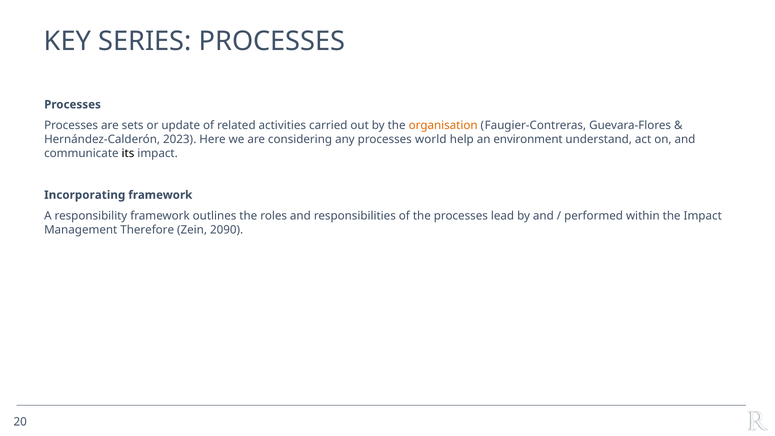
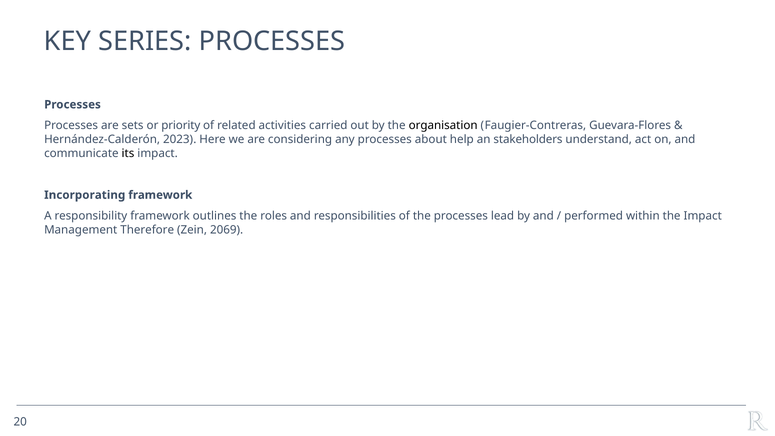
update: update -> priority (181, 125)
organisation colour: orange -> black (443, 125)
world: world -> about (431, 139)
environment: environment -> stakeholders (528, 139)
2090: 2090 -> 2069 (227, 230)
